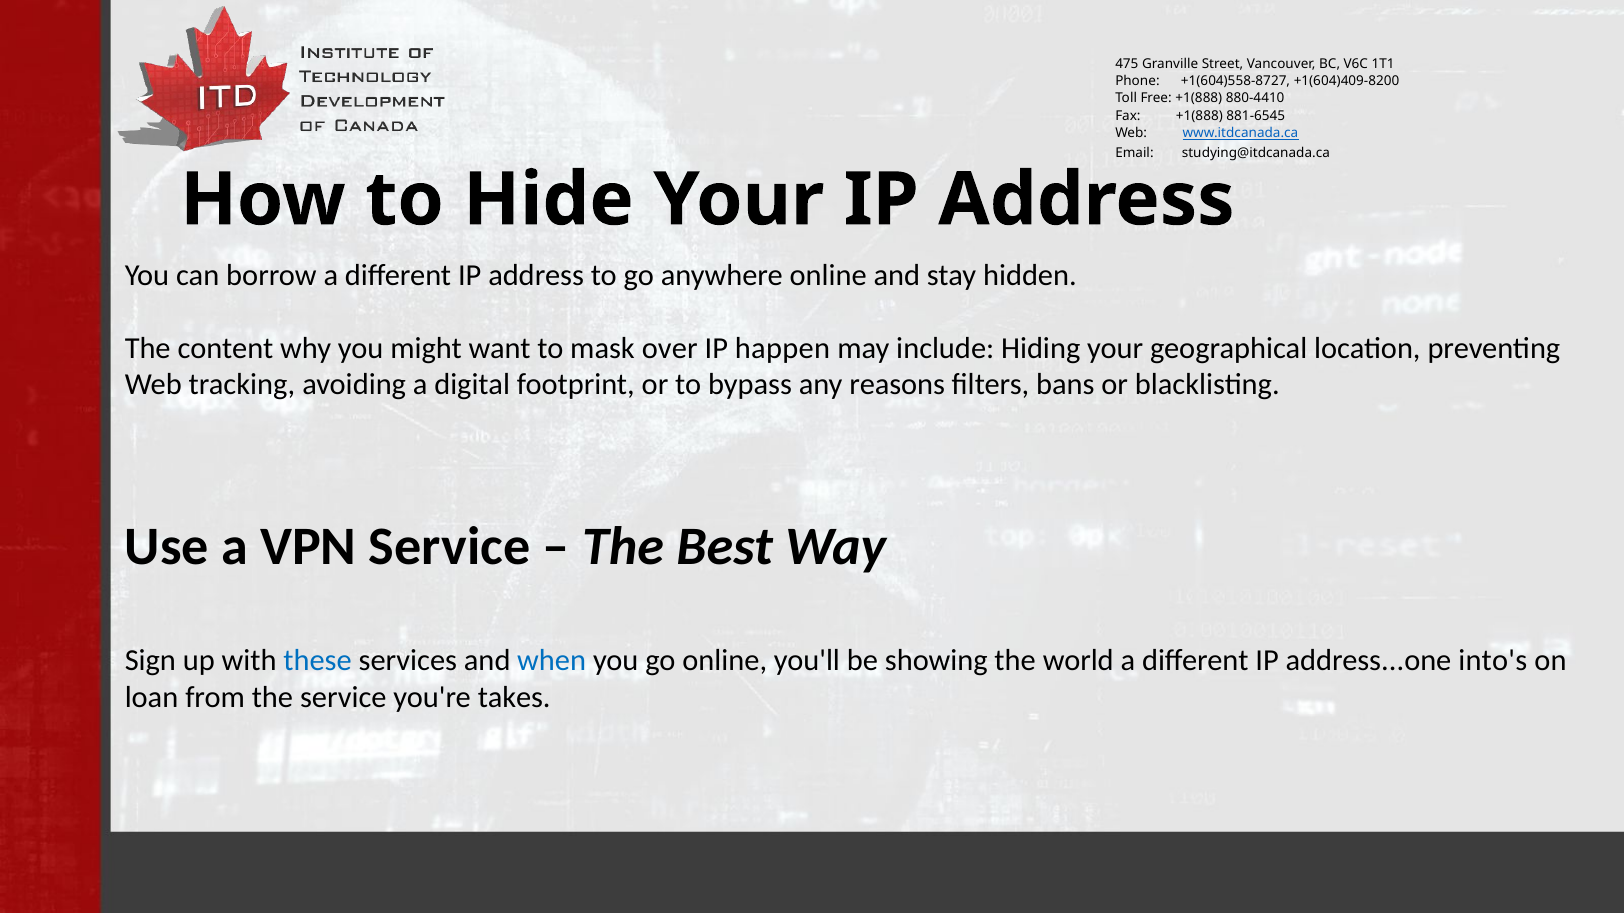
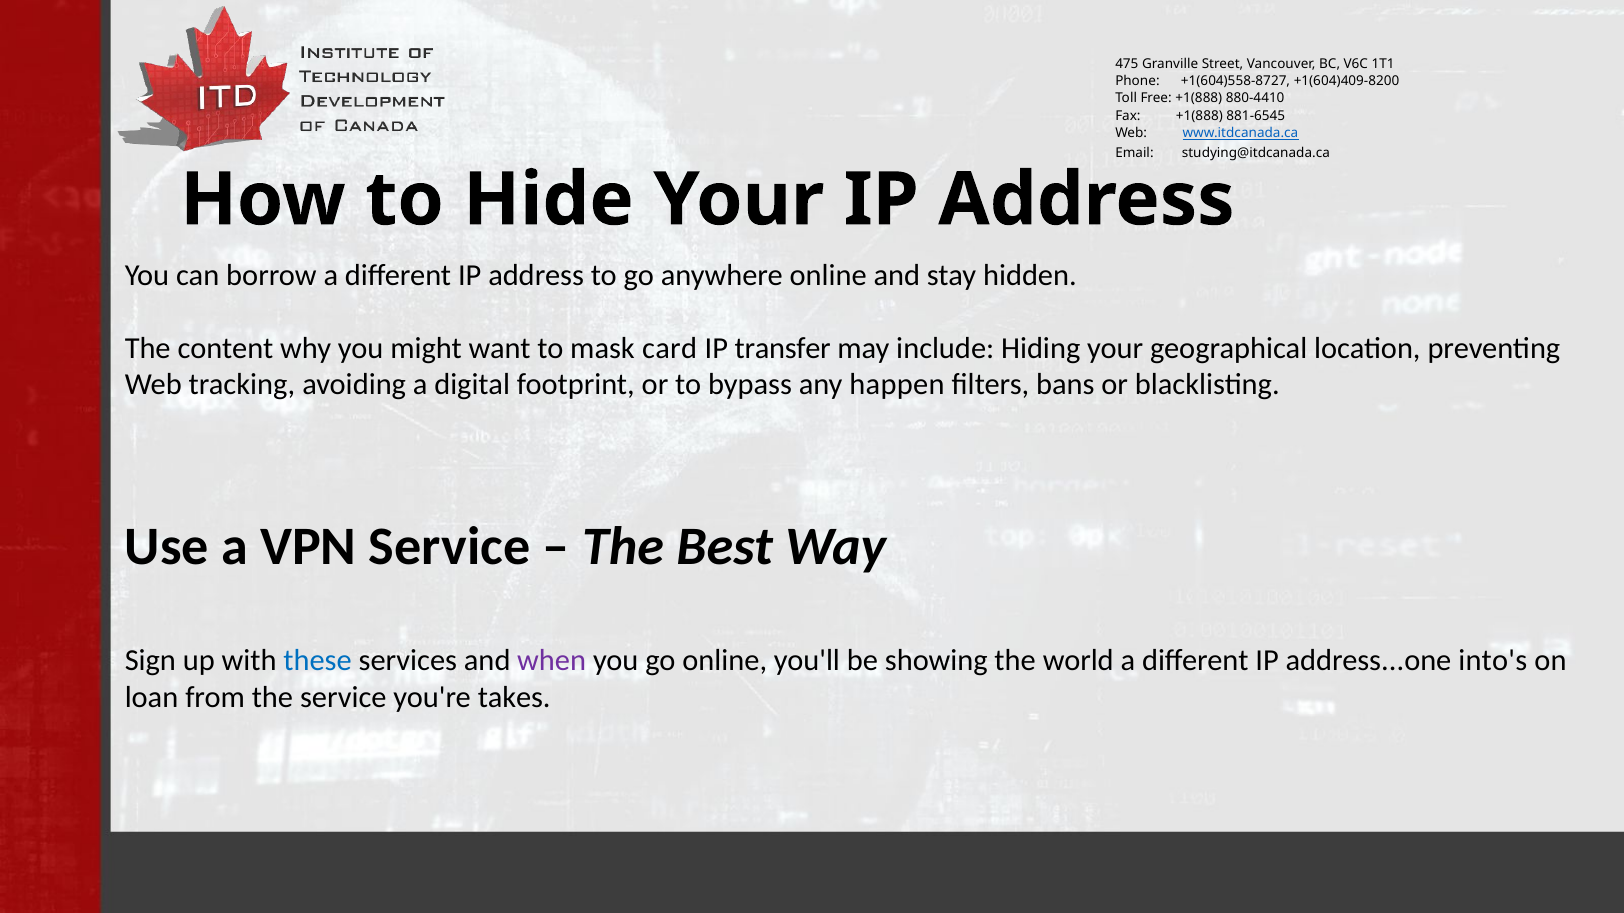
over: over -> card (670, 348)
happen: happen -> transfer (783, 348)
reasons: reasons -> happen (897, 385)
when colour: blue -> purple (552, 661)
